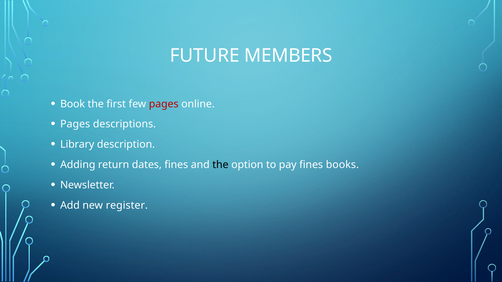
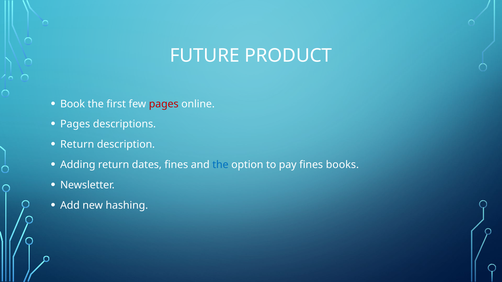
MEMBERS: MEMBERS -> PRODUCT (288, 56)
Library: Library -> Return (77, 145)
the colour: black -> blue (220, 165)
register: register -> hashing (127, 206)
